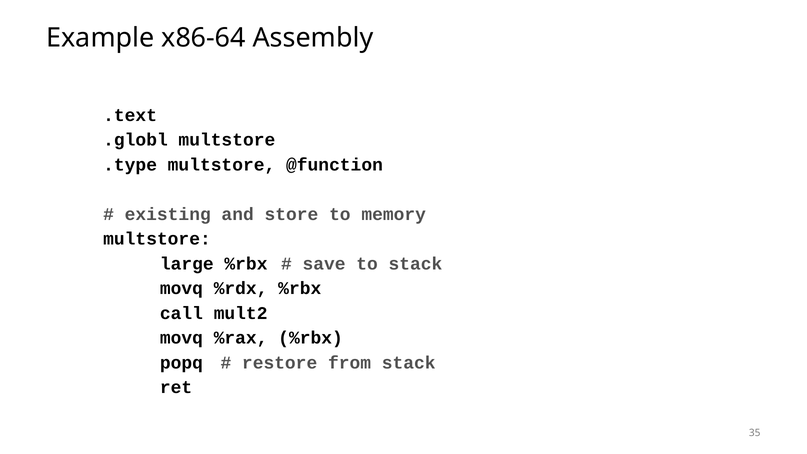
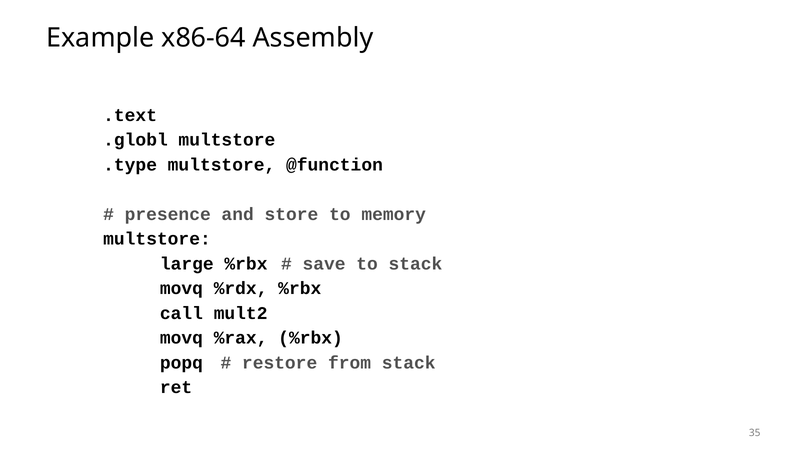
existing: existing -> presence (168, 214)
